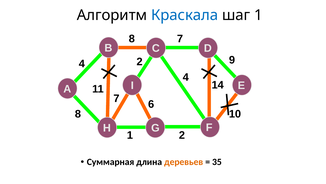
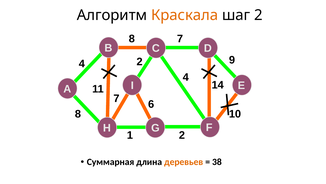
Краскала colour: blue -> orange (185, 15)
шаг 1: 1 -> 2 (258, 15)
35: 35 -> 38 (217, 162)
